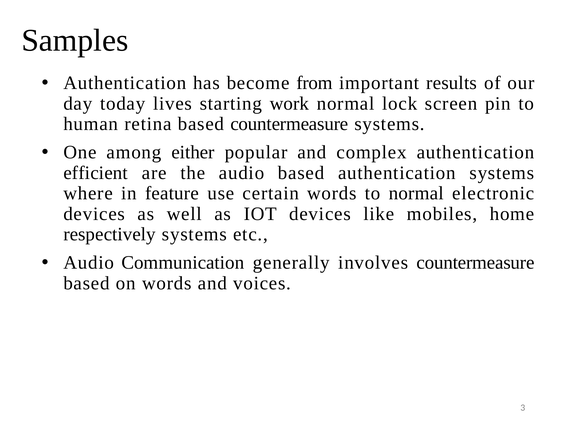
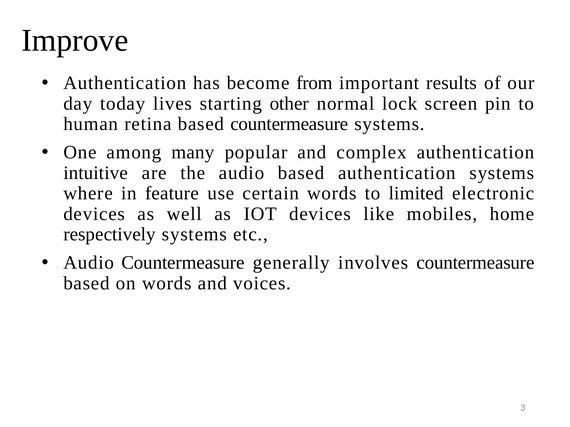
Samples: Samples -> Improve (75, 40)
work: work -> other (289, 104)
either: either -> many (193, 153)
efficient: efficient -> intuitive (96, 173)
to normal: normal -> limited (416, 194)
Audio Communication: Communication -> Countermeasure (183, 263)
